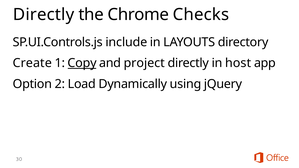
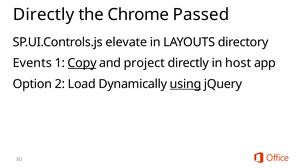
Checks: Checks -> Passed (201, 15)
include: include -> elevate (126, 42)
Create: Create -> Events (32, 63)
using underline: none -> present (186, 84)
